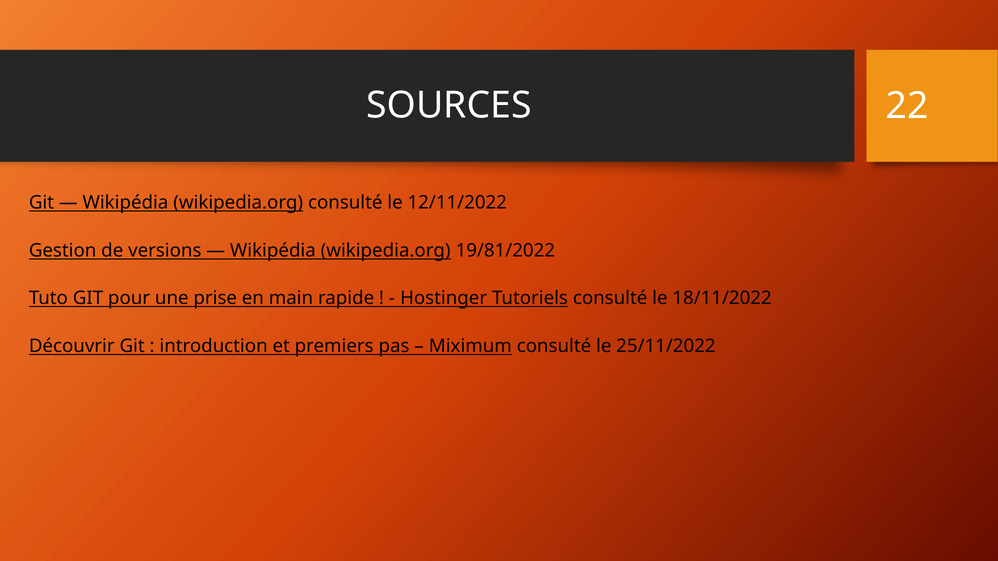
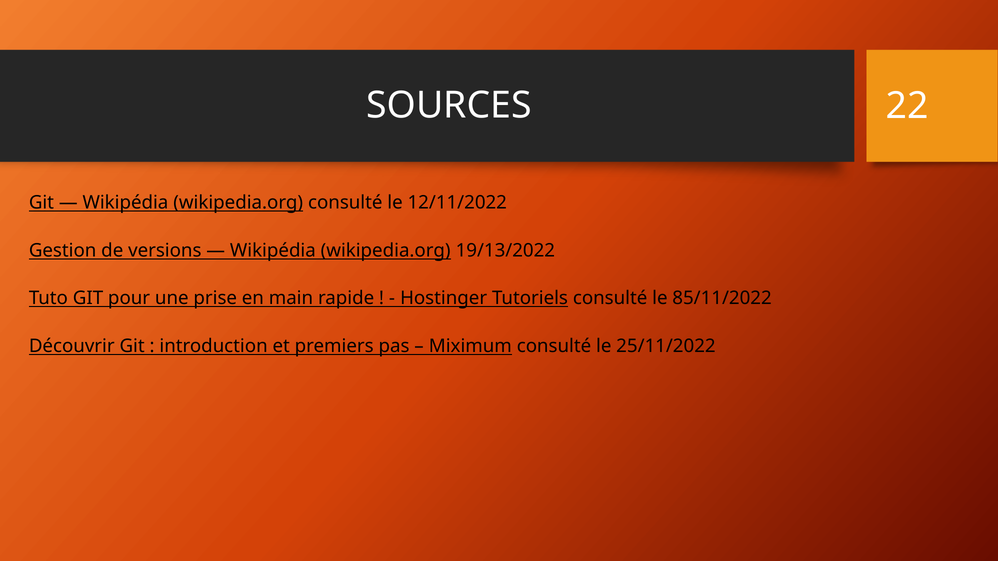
19/81/2022: 19/81/2022 -> 19/13/2022 (505, 251)
18/11/2022: 18/11/2022 -> 85/11/2022 (722, 298)
